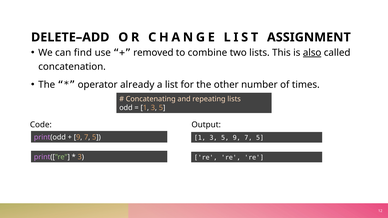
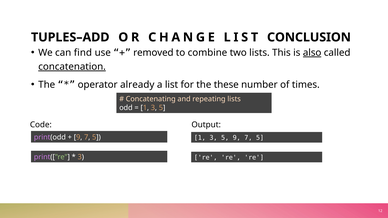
DELETE–ADD: DELETE–ADD -> TUPLES–ADD (70, 37)
ASSIGNMENT: ASSIGNMENT -> CONCLUSION (309, 37)
concatenation underline: none -> present (72, 67)
other: other -> these (226, 85)
